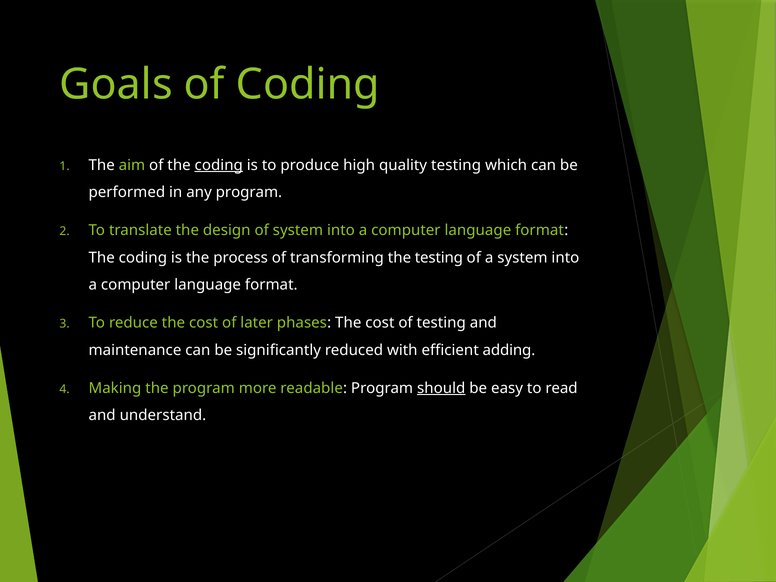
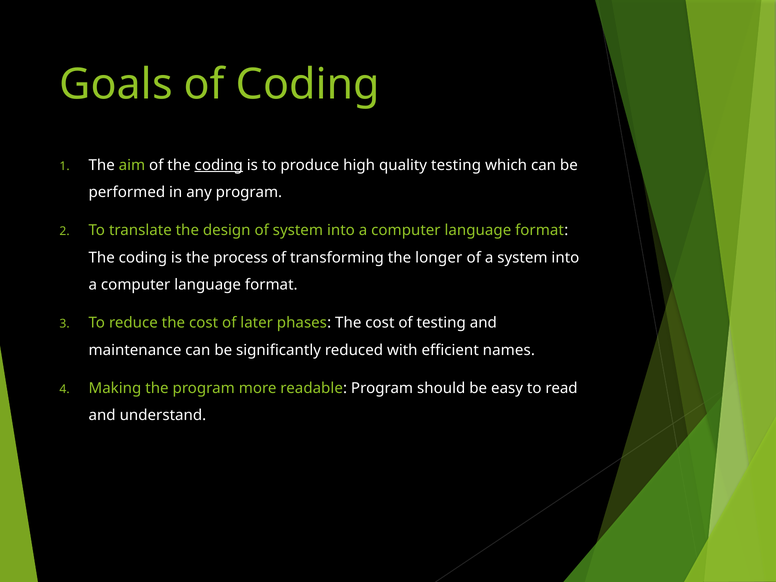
the testing: testing -> longer (439, 258)
adding: adding -> names (509, 350)
should underline: present -> none (441, 388)
